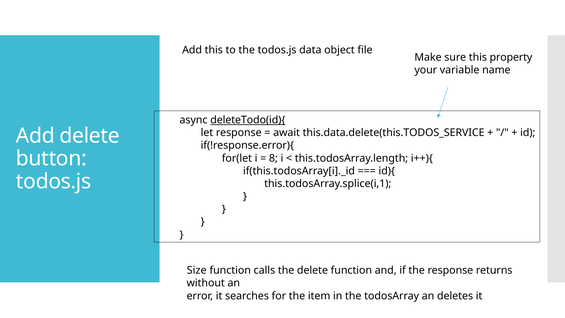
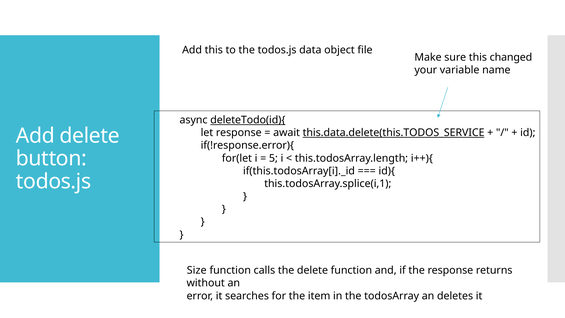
property: property -> changed (511, 57)
this.data.delete(this.TODOS_SERVICE underline: none -> present (394, 133)
8: 8 -> 5 (273, 158)
